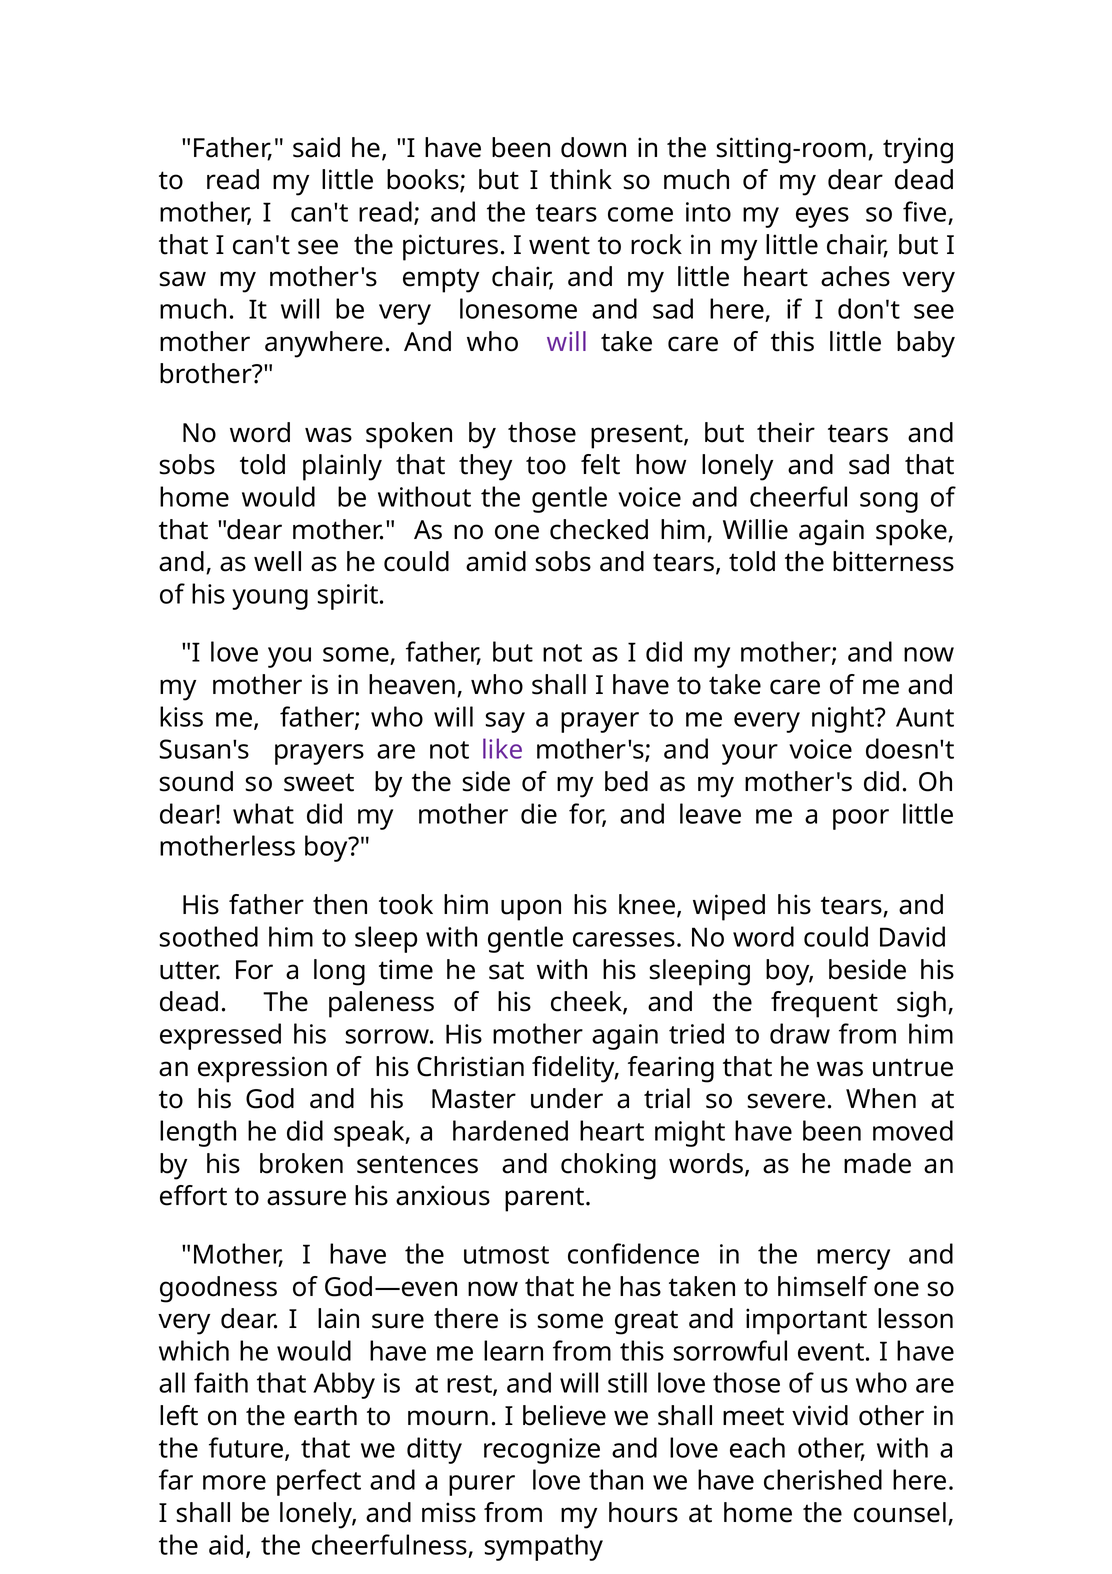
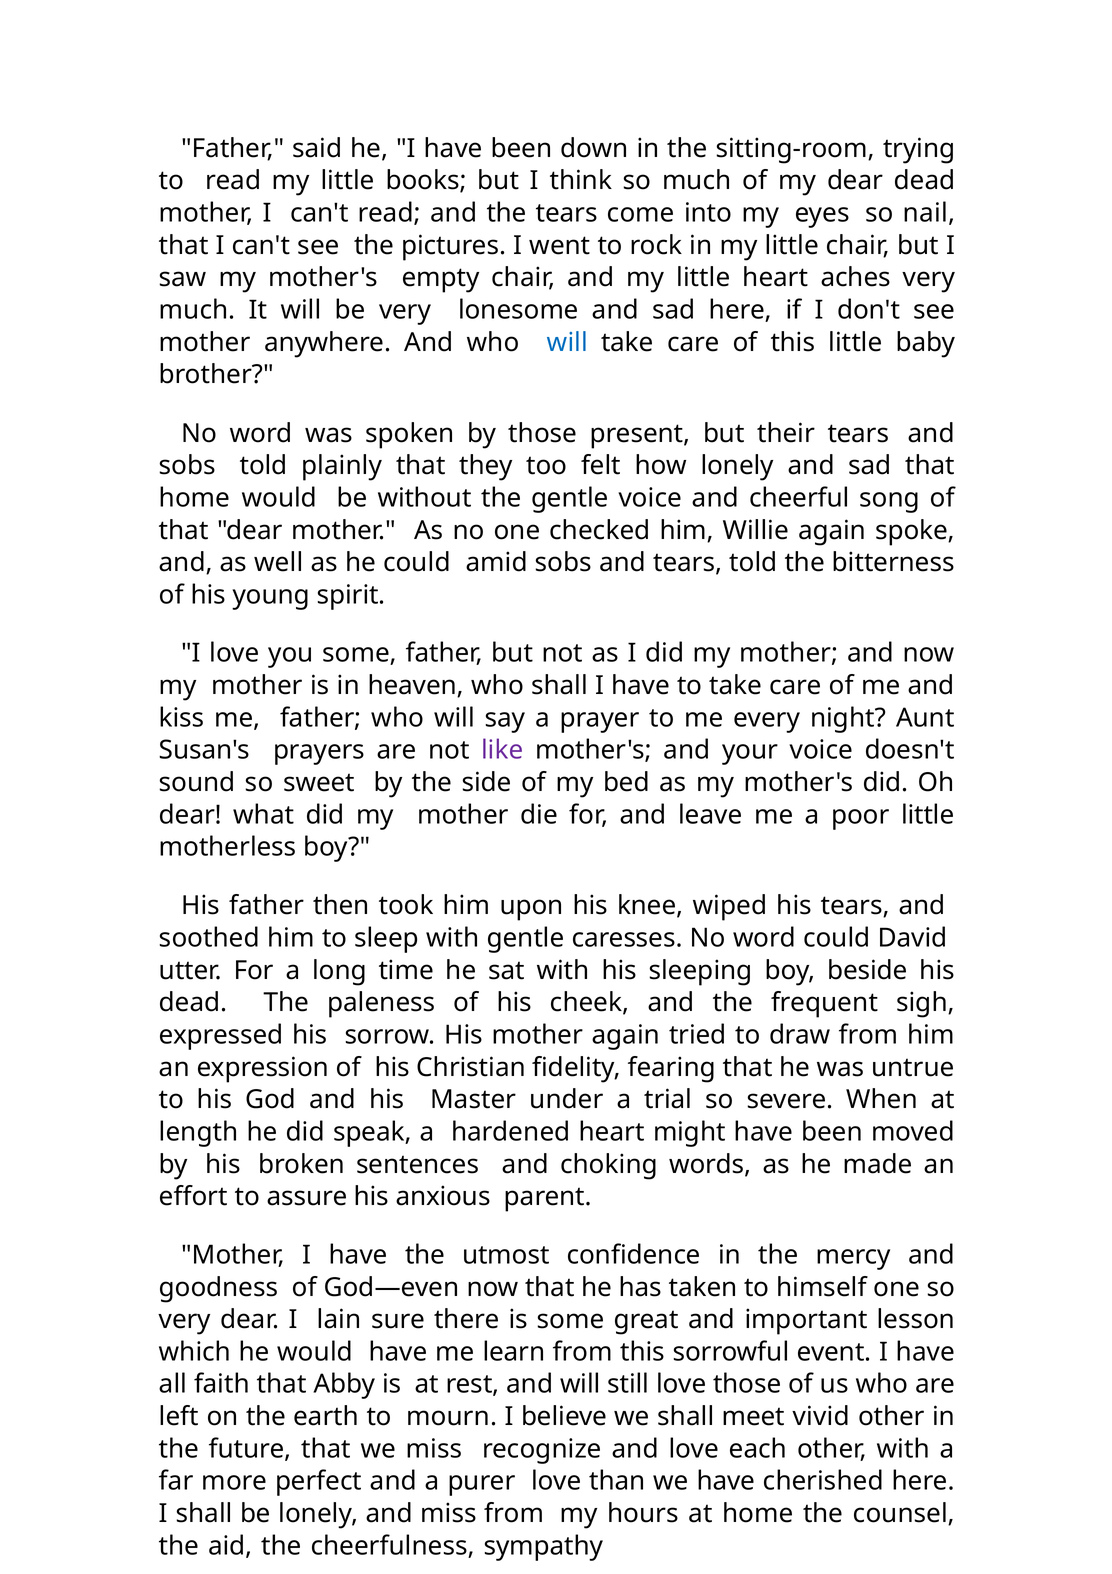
five: five -> nail (929, 213)
will colour: purple -> blue (567, 342)
we ditty: ditty -> miss (434, 1449)
